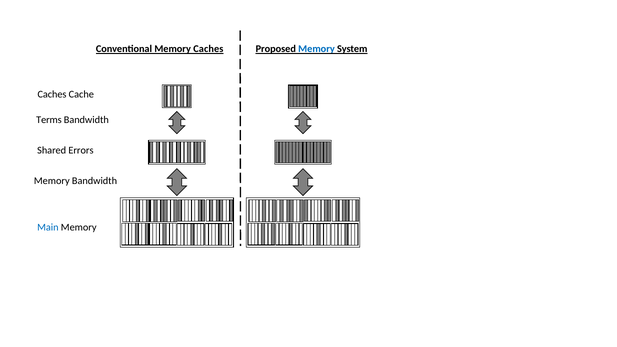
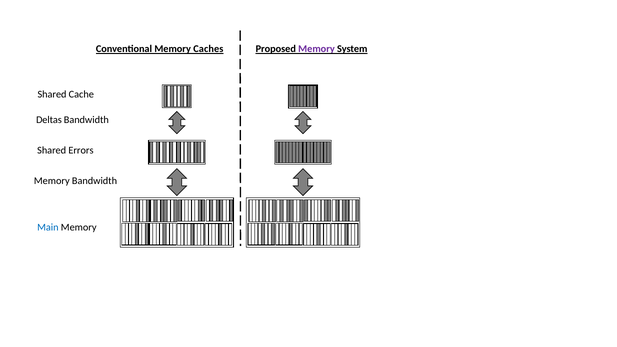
Memory colour: blue -> purple (316, 49)
Caches: Caches -> Shared (52, 94)
Terms: Terms -> Deltas (49, 120)
